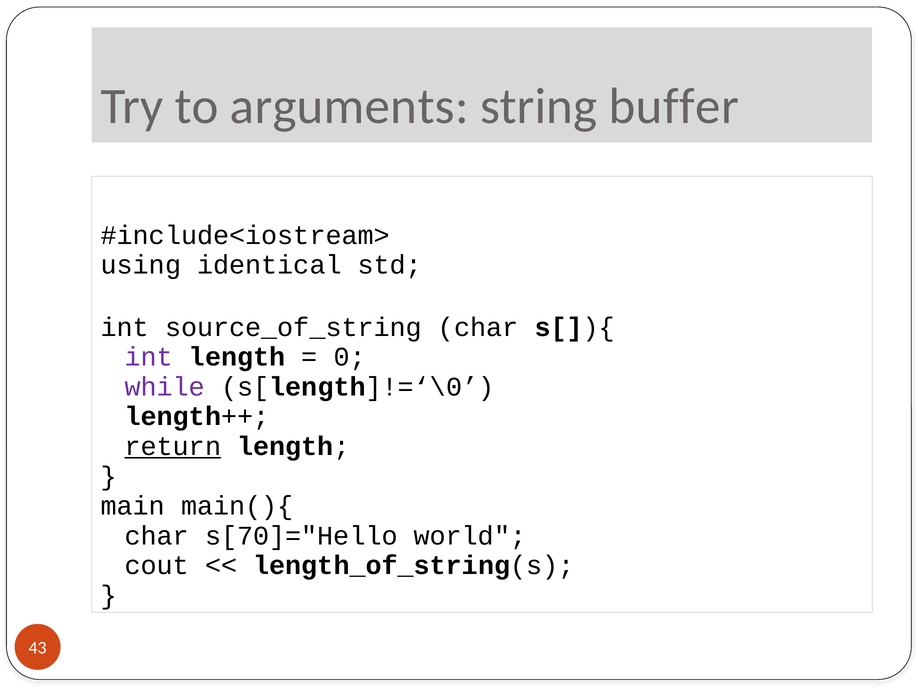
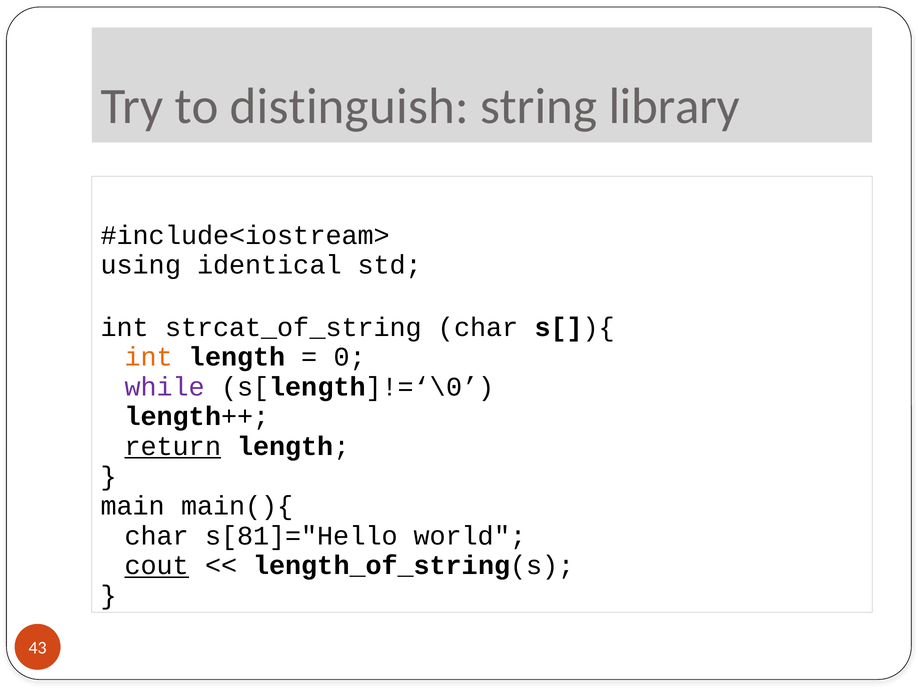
arguments: arguments -> distinguish (349, 106)
buffer: buffer -> library (674, 106)
source_of_string: source_of_string -> strcat_of_string (293, 327)
int colour: purple -> orange (149, 357)
s[70]="Hello: s[70]="Hello -> s[81]="Hello (301, 535)
cout underline: none -> present (157, 565)
